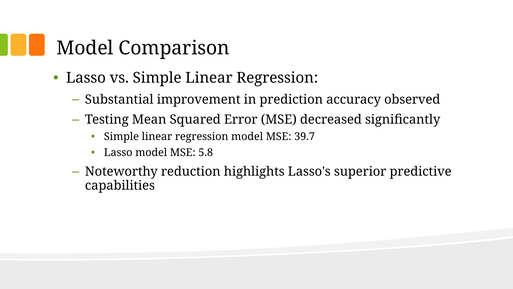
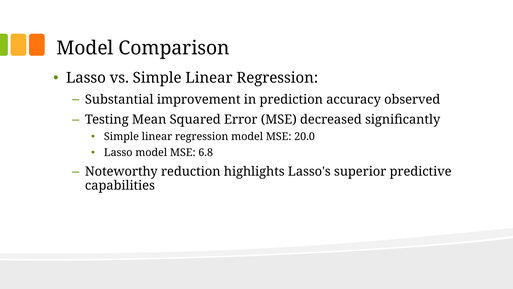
39.7: 39.7 -> 20.0 (305, 137)
5.8: 5.8 -> 6.8 (206, 152)
